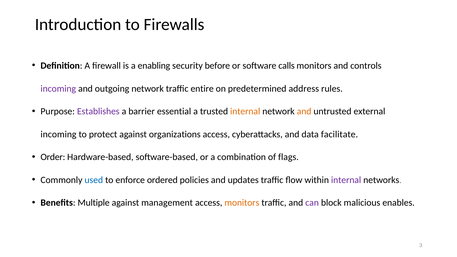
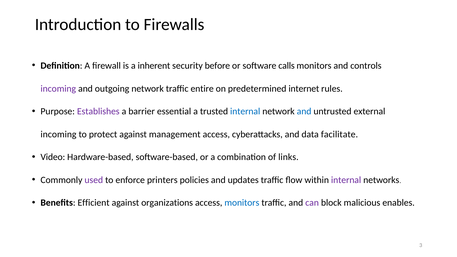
enabling: enabling -> inherent (154, 66)
address: address -> internet (304, 89)
internal colour: orange -> blue (245, 111)
and colour: orange -> blue (304, 111)
organizations: organizations -> management (175, 134)
Order: Order -> Video (53, 157)
flags: flags -> links (288, 157)
used colour: blue -> purple (94, 180)
ordered: ordered -> printers (162, 180)
Multiple: Multiple -> Efficient (94, 203)
management: management -> organizations (167, 203)
monitors colour: orange -> blue (242, 203)
